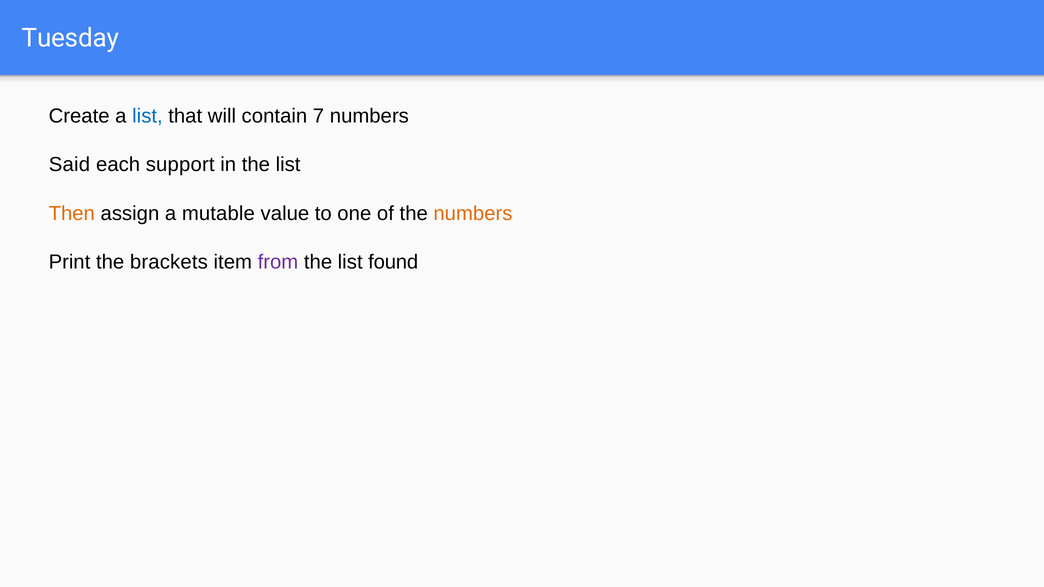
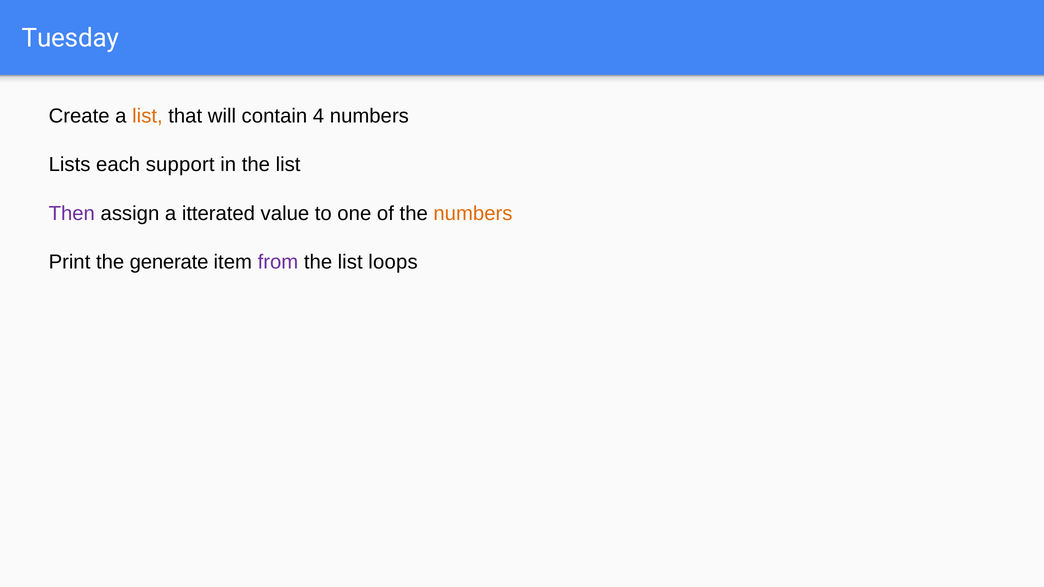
list colour: blue -> orange (147, 116)
7: 7 -> 4 (318, 116)
Said: Said -> Lists (70, 165)
Then colour: orange -> purple (72, 213)
mutable: mutable -> itterated (218, 213)
brackets: brackets -> generate (169, 262)
found: found -> loops (393, 262)
